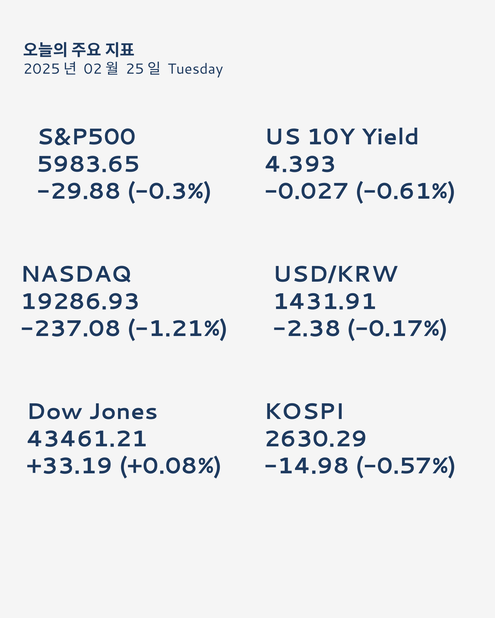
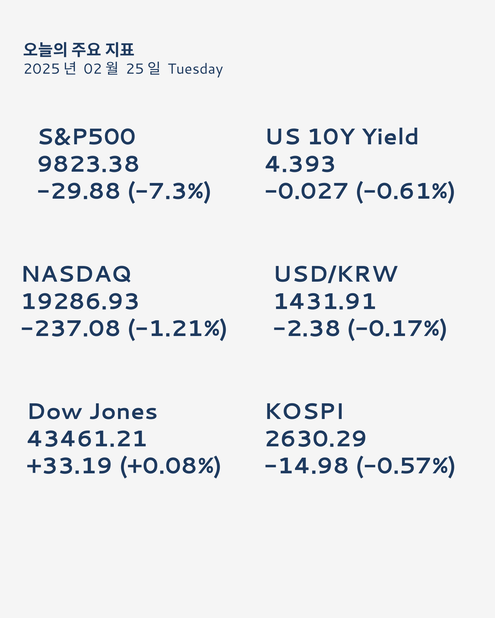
5983.65: 5983.65 -> 9823.38 (88, 164)
-0.3%: -0.3% -> -7.3% (170, 192)
